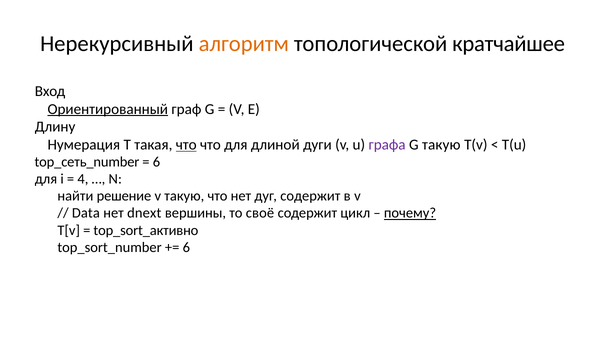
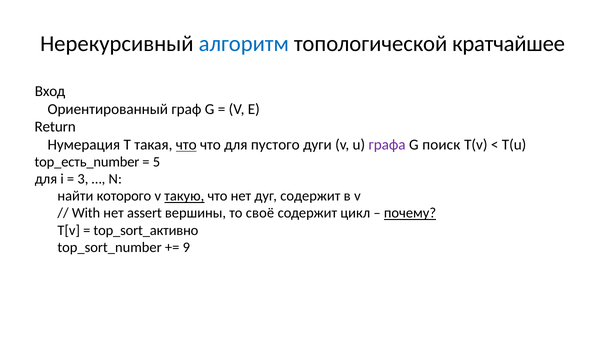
алгоритм colour: orange -> blue (244, 44)
Ориентированный underline: present -> none (108, 109)
Длину: Длину -> Return (55, 127)
длиной: длиной -> пустого (275, 144)
G такую: такую -> поиск (441, 144)
top_сеть_number: top_сеть_number -> top_есть_number (87, 162)
6: 6 -> 5 (156, 162)
4: 4 -> 3 (83, 179)
решение: решение -> которого (124, 196)
такую underline: none -> present (184, 196)
Data: Data -> With (86, 213)
dnext: dnext -> assert (144, 213)
6: 6 -> 9 (186, 247)
